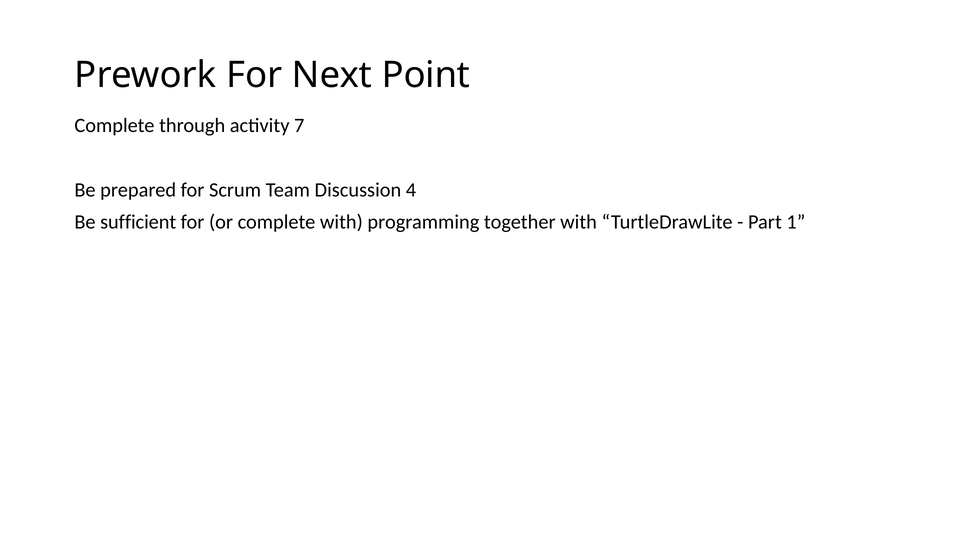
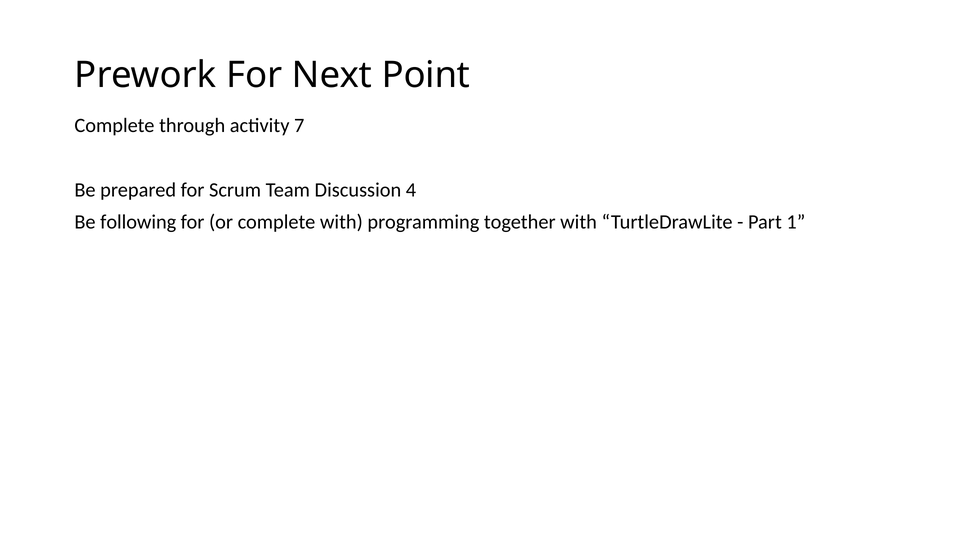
sufficient: sufficient -> following (138, 222)
